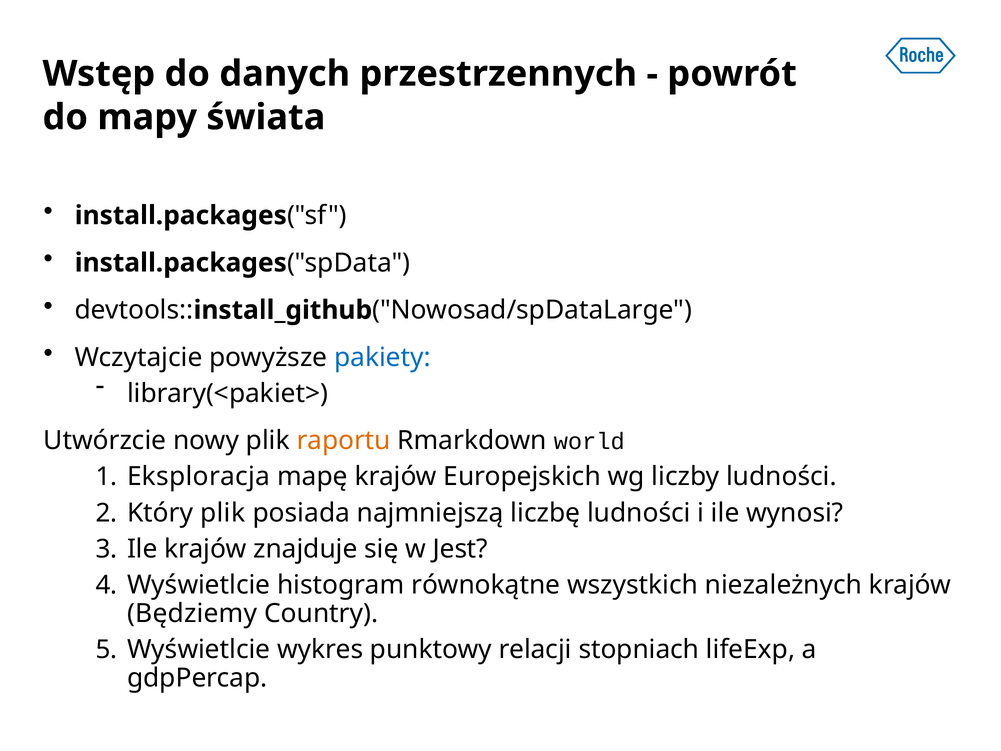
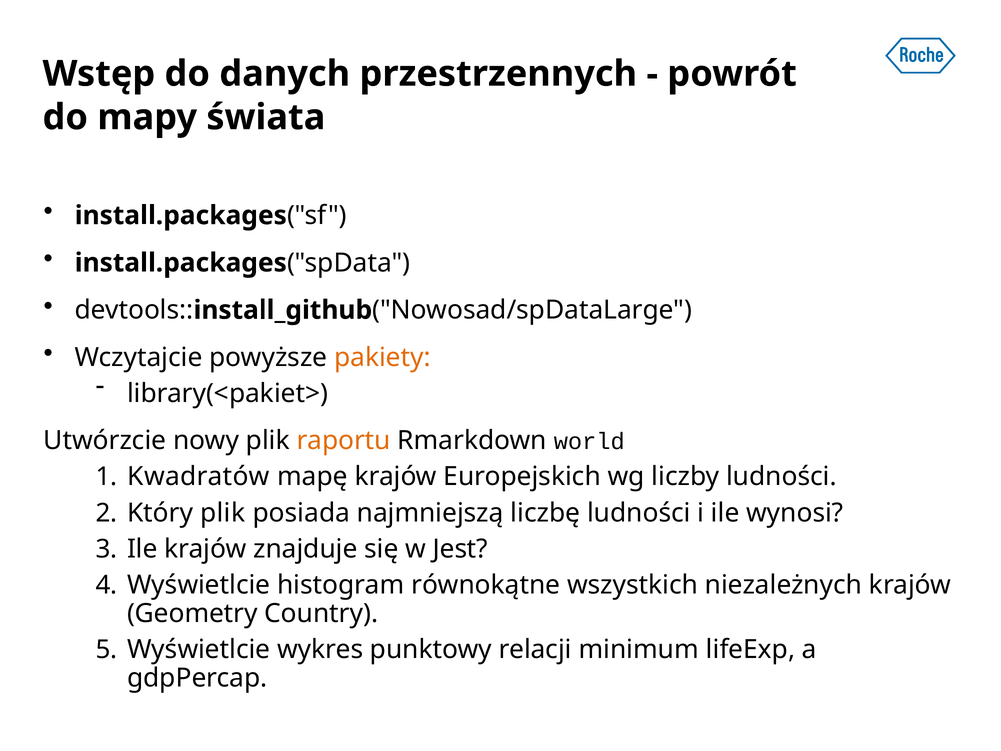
pakiety colour: blue -> orange (383, 357)
Eksploracja: Eksploracja -> Kwadratów (199, 477)
Będziemy: Będziemy -> Geometry (192, 613)
stopniach: stopniach -> minimum (639, 649)
